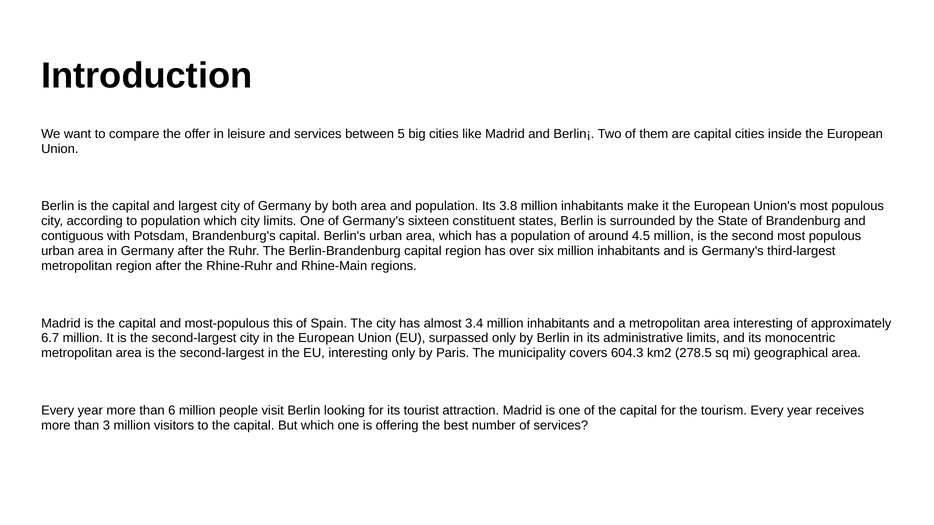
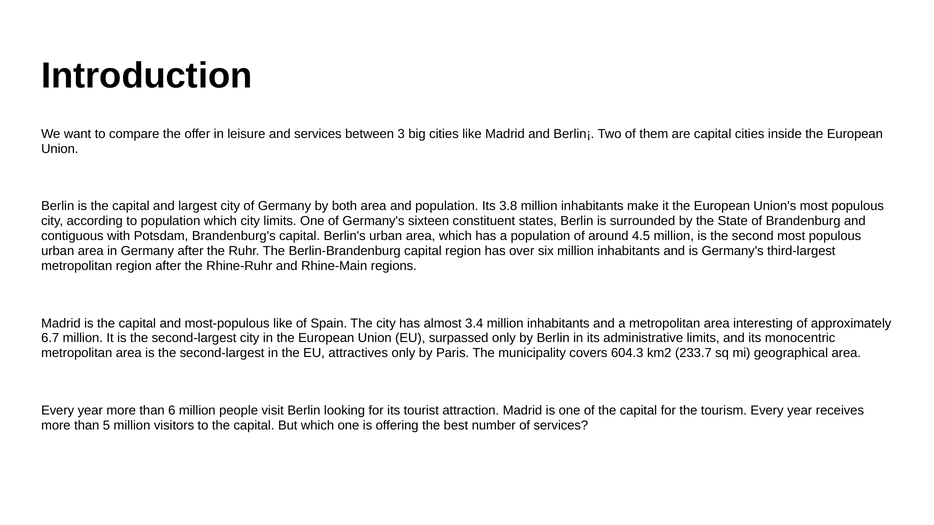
5: 5 -> 3 (401, 134)
most-populous this: this -> like (283, 323)
EU interesting: interesting -> attractives (358, 353)
278.5: 278.5 -> 233.7 (693, 353)
3: 3 -> 5 (106, 426)
